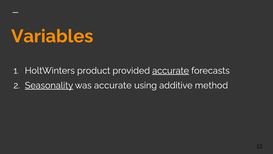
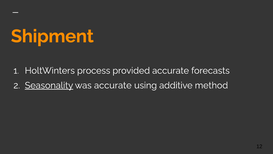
Variables: Variables -> Shipment (52, 36)
product: product -> process (94, 70)
accurate underline: present -> none (171, 70)
